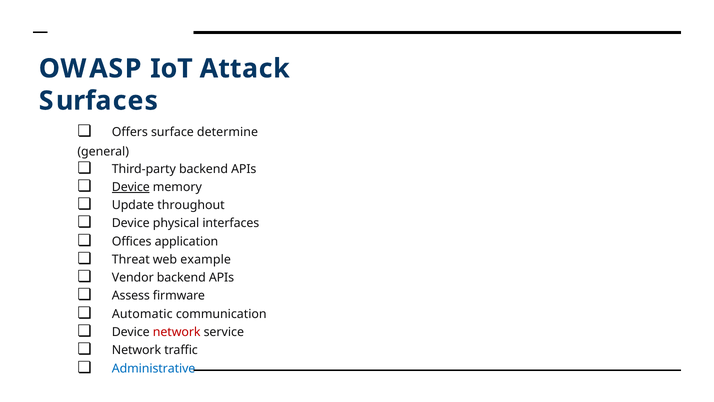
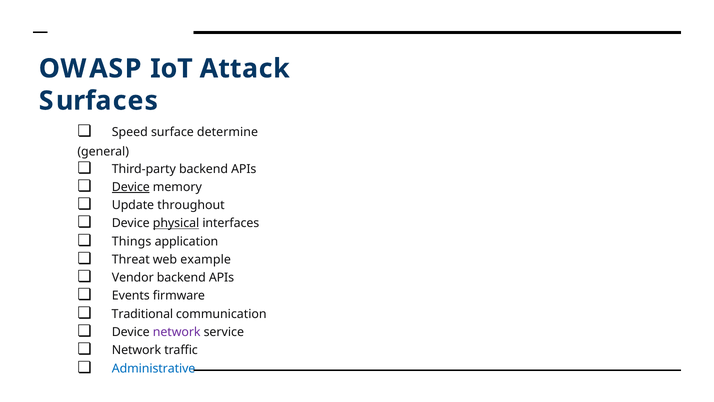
Offers: Offers -> Speed (130, 132)
physical underline: none -> present (176, 223)
Offices: Offices -> Things (132, 241)
Assess: Assess -> Events (131, 296)
Automatic: Automatic -> Traditional (142, 314)
network colour: red -> purple (177, 332)
